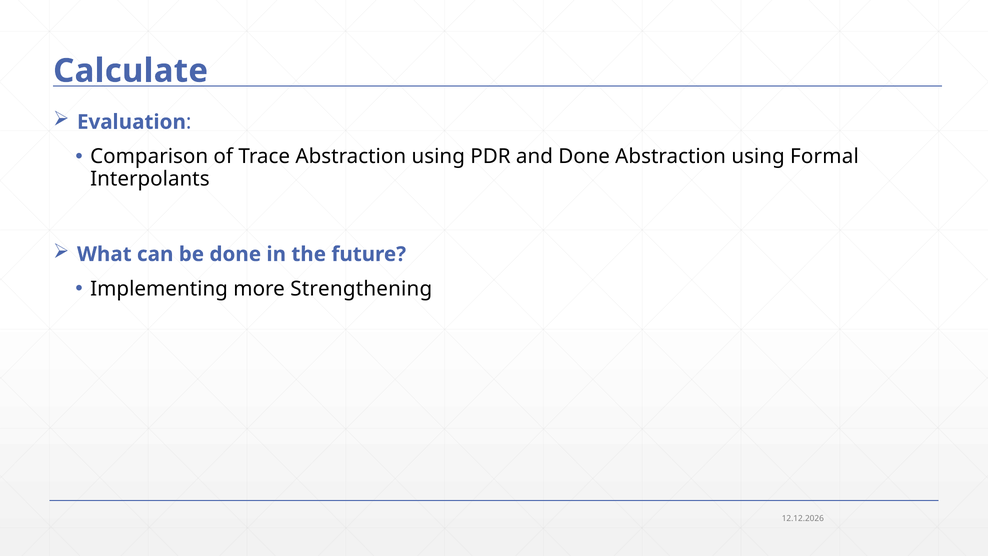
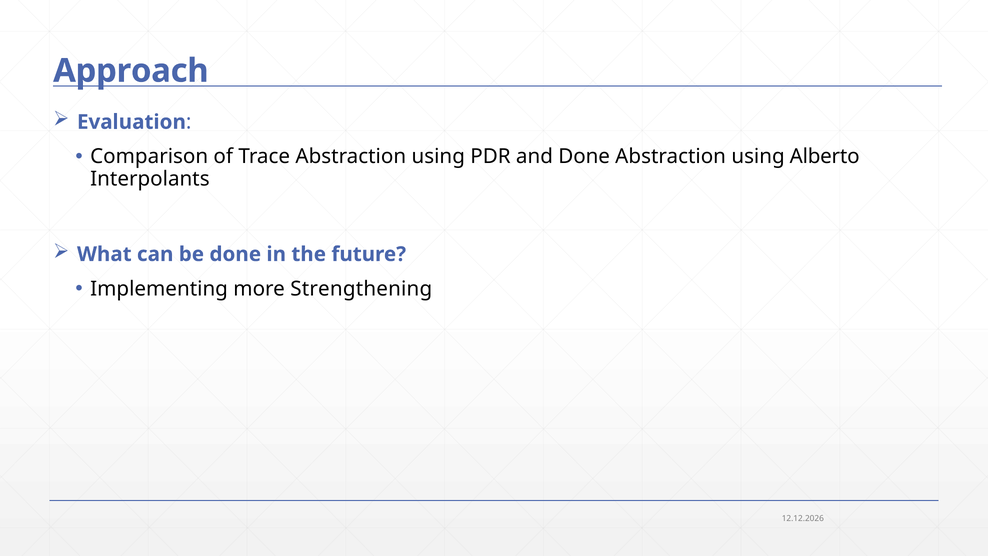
Calculate: Calculate -> Approach (131, 71)
Formal: Formal -> Alberto (825, 157)
